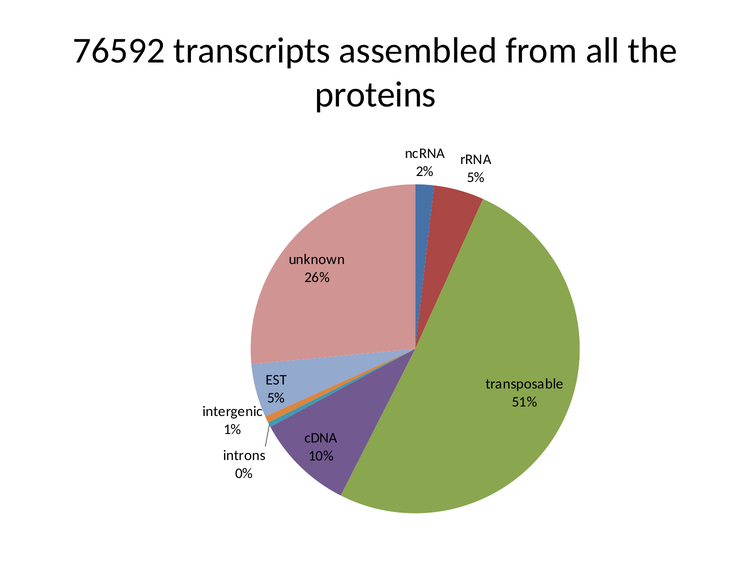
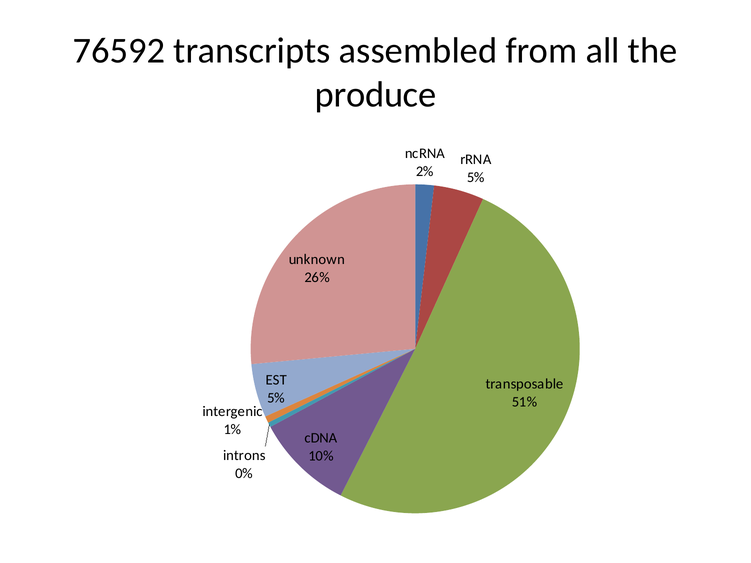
proteins: proteins -> produce (376, 95)
